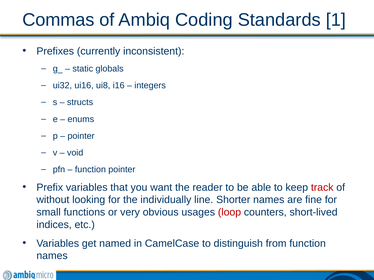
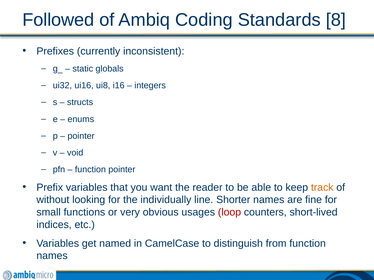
Commas: Commas -> Followed (58, 20)
1: 1 -> 8 (336, 20)
track colour: red -> orange (322, 188)
